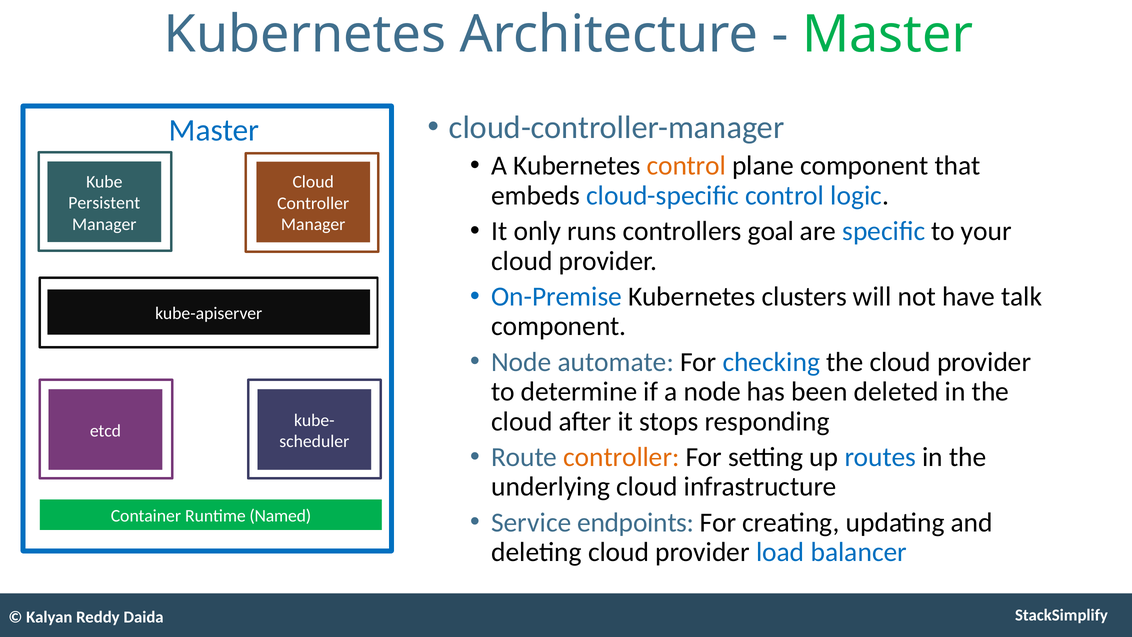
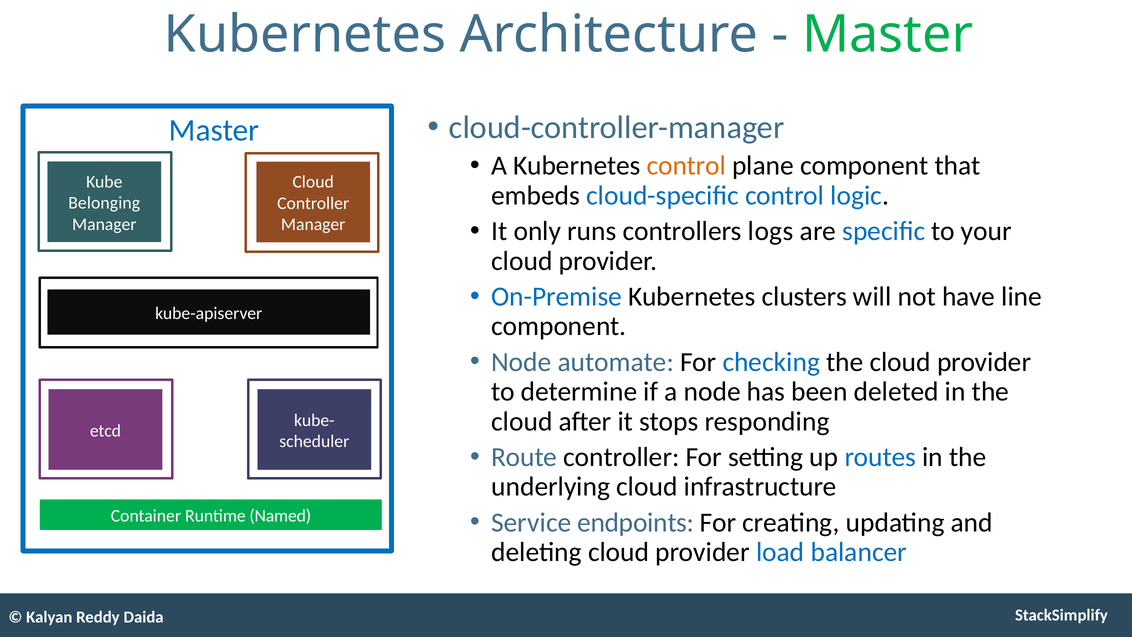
Persistent: Persistent -> Belonging (104, 203)
goal: goal -> logs (771, 231)
talk: talk -> line (1022, 296)
controller colour: orange -> black (621, 457)
